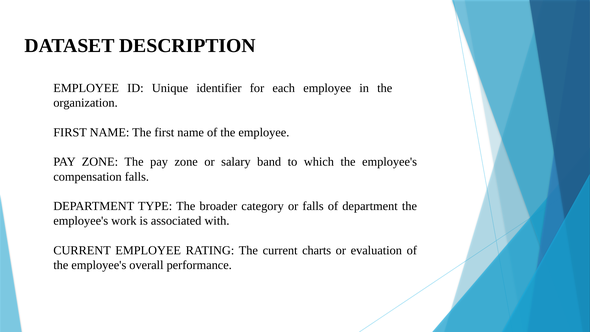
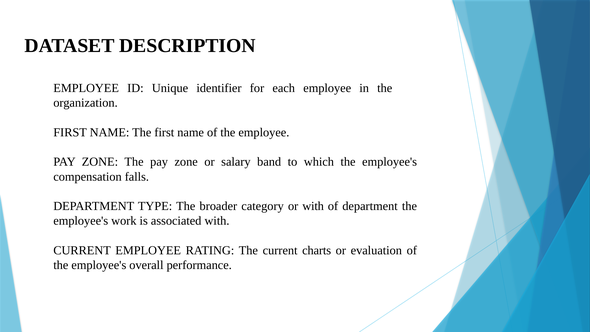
or falls: falls -> with (313, 206)
